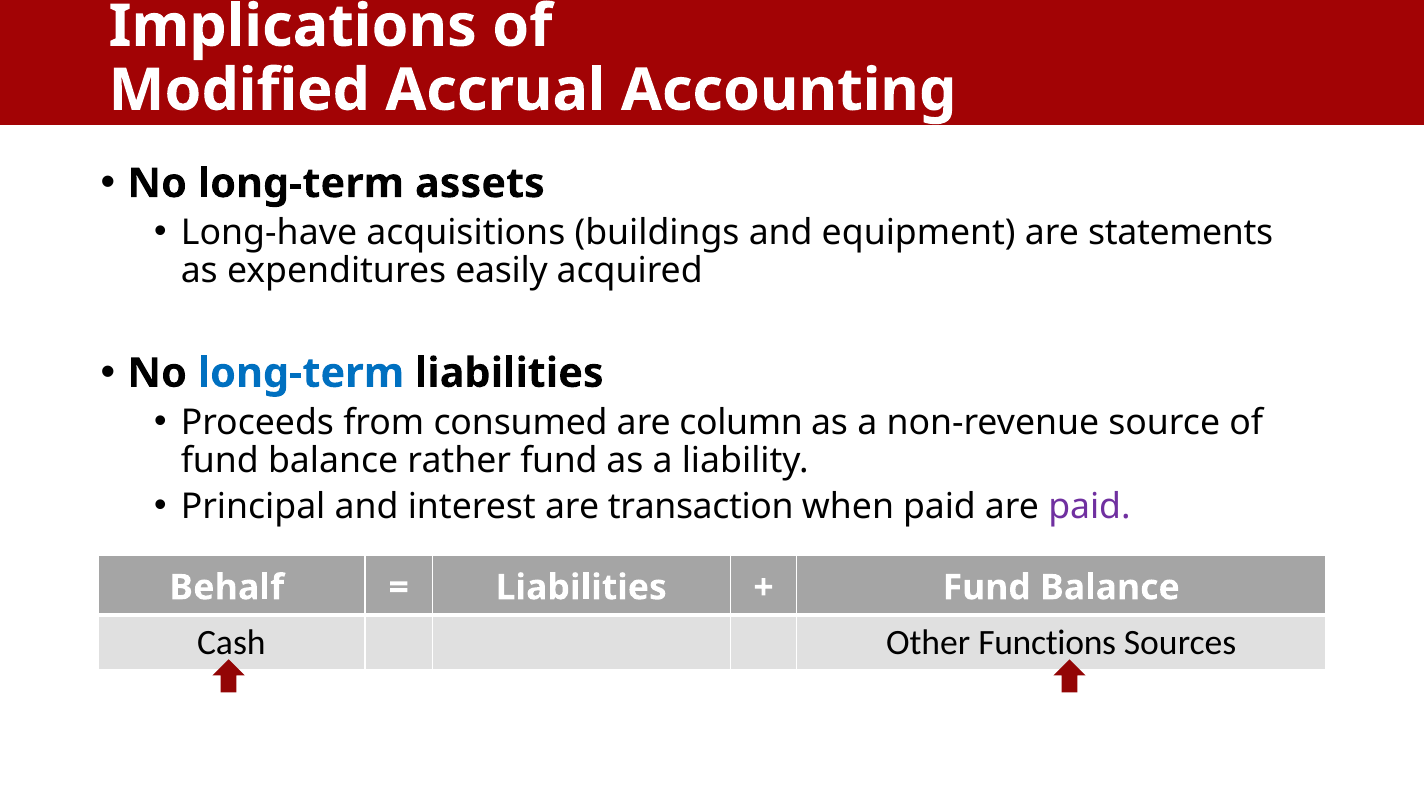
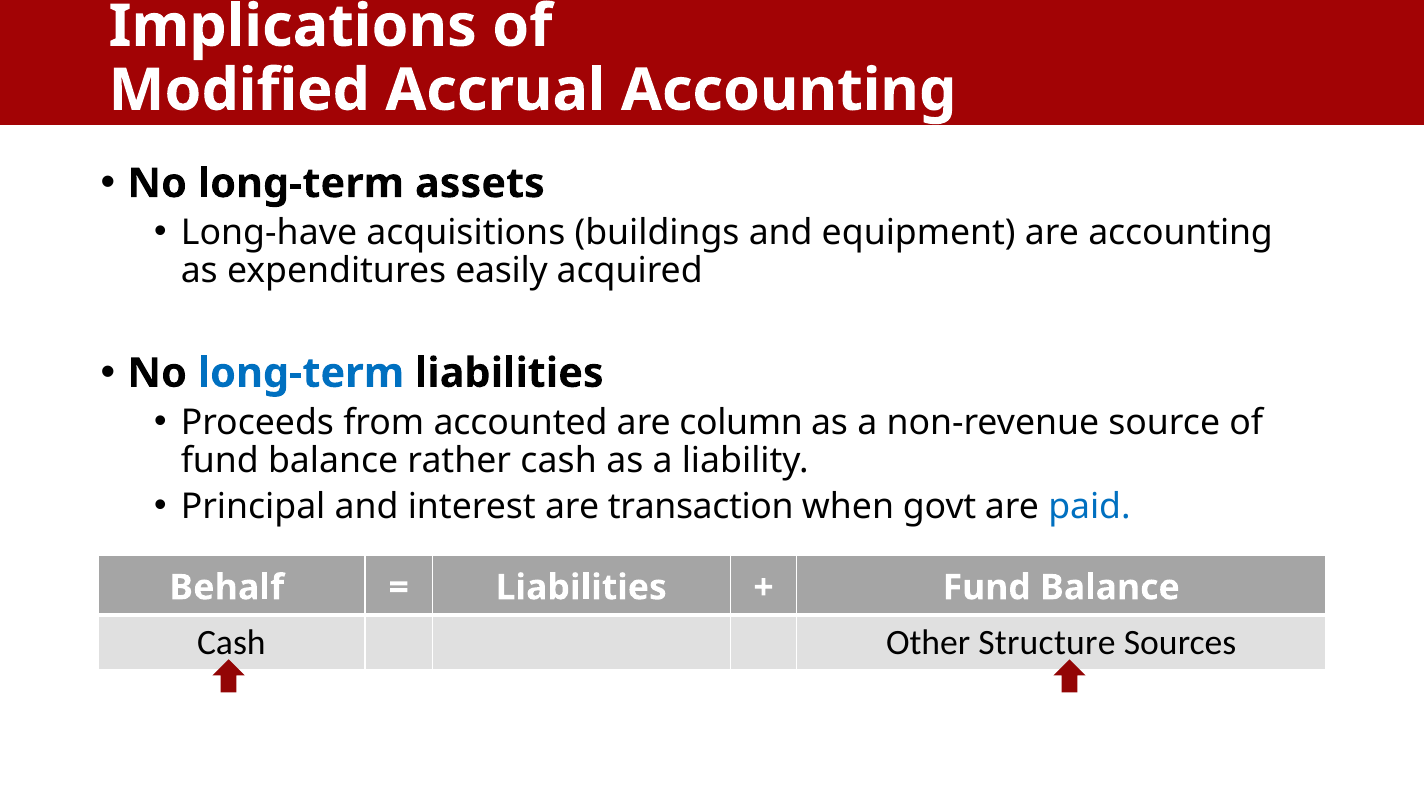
are statements: statements -> accounting (1181, 233)
consumed: consumed -> accounted (521, 422)
rather fund: fund -> cash (559, 461)
when paid: paid -> govt (940, 507)
paid colour: purple -> blue (1089, 507)
Functions: Functions -> Structure (1047, 643)
